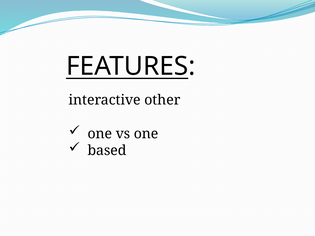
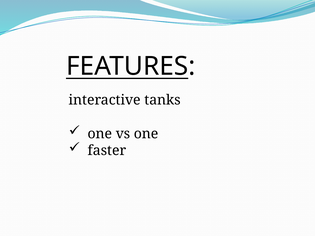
other: other -> tanks (162, 100)
based: based -> faster (107, 151)
